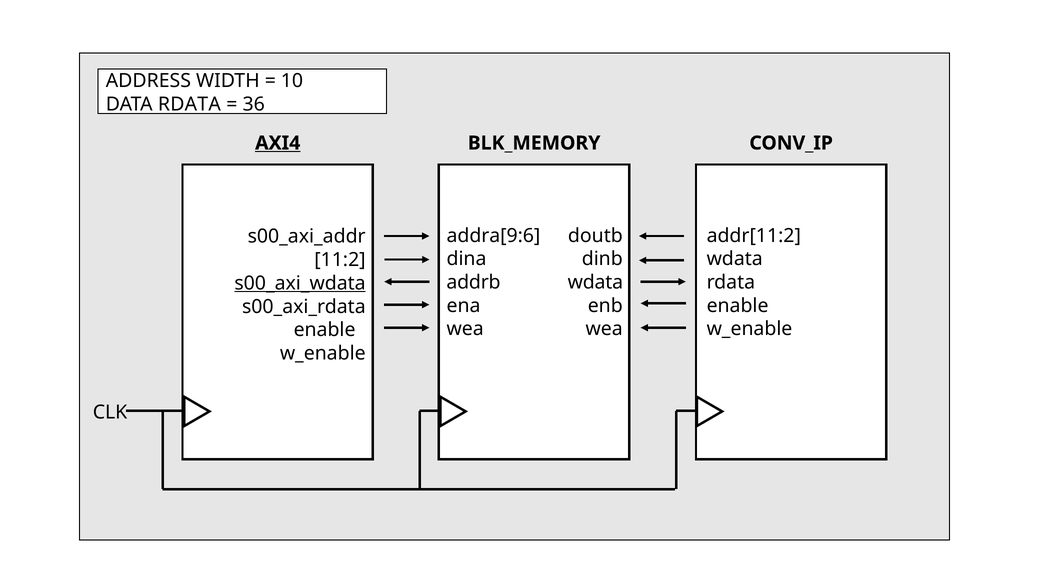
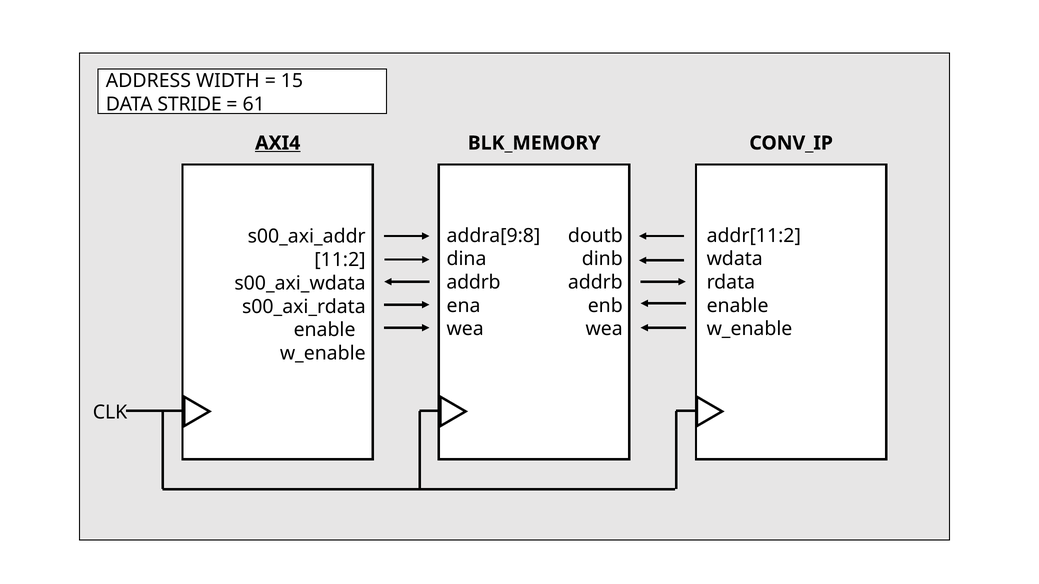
10: 10 -> 15 (292, 81)
DATA RDATA: RDATA -> STRIDE (190, 104)
36: 36 -> 61 (254, 104)
addra[9:6: addra[9:6 -> addra[9:8 (493, 236)
wdata: wdata -> addrb (595, 283)
s00_axi_wdata underline: present -> none (300, 283)
